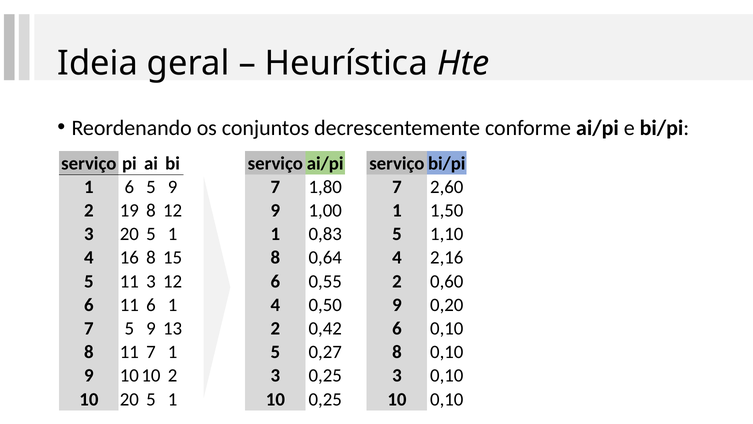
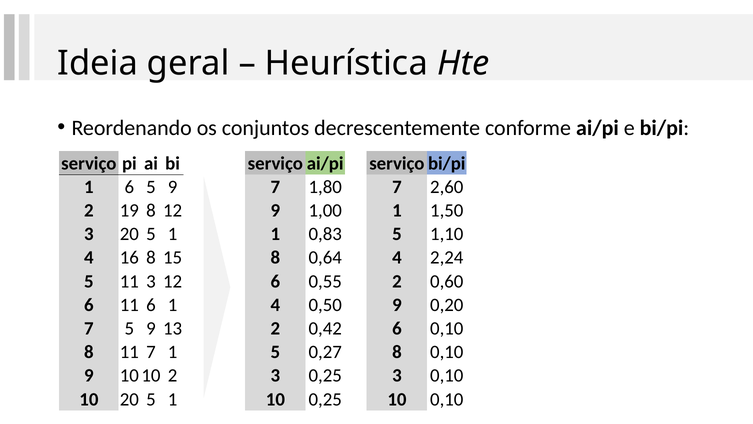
2,16: 2,16 -> 2,24 (447, 258)
